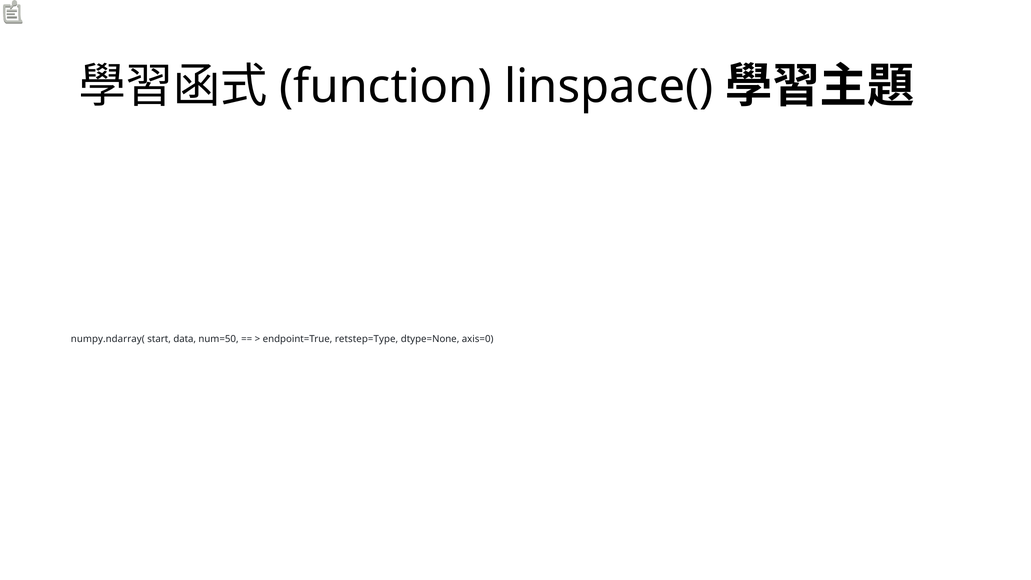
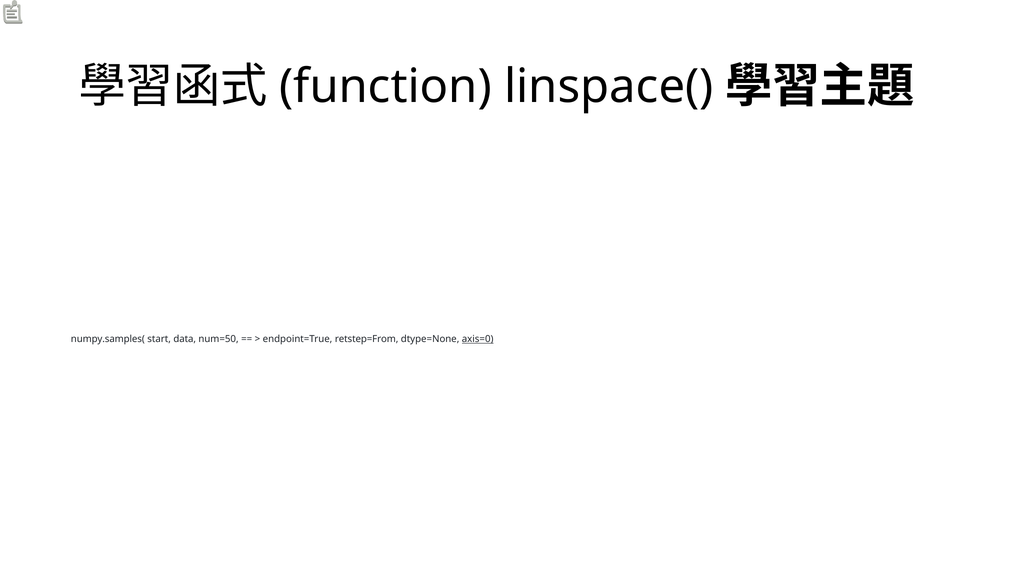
numpy.ndarray(: numpy.ndarray( -> numpy.samples( (108, 339)
retstep=Type: retstep=Type -> retstep=From (367, 339)
axis=0 underline: none -> present (478, 339)
